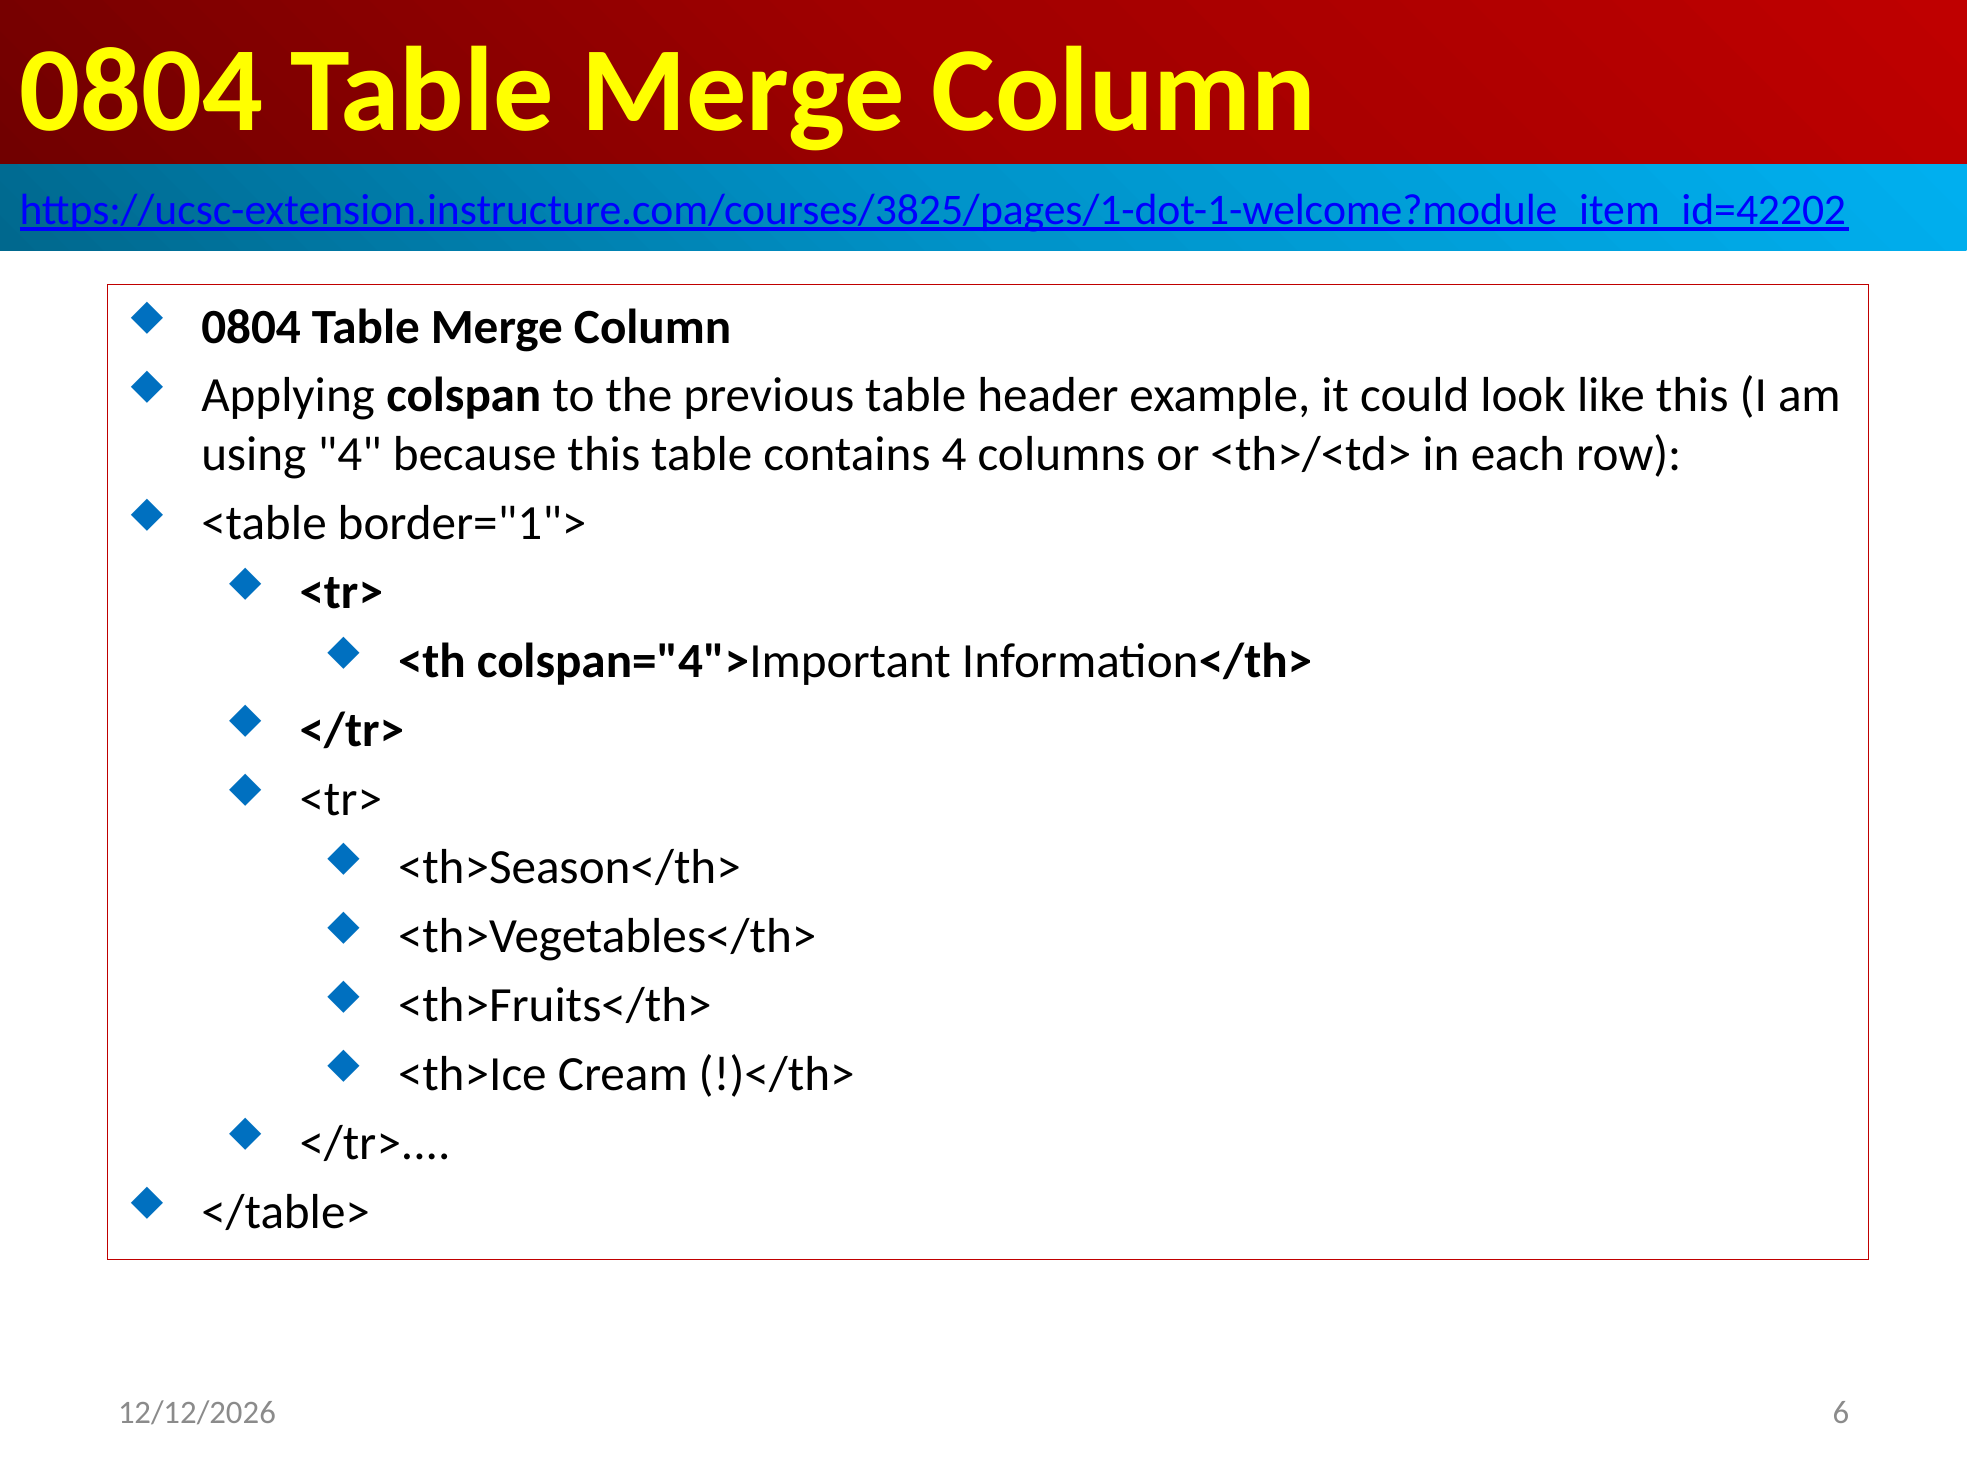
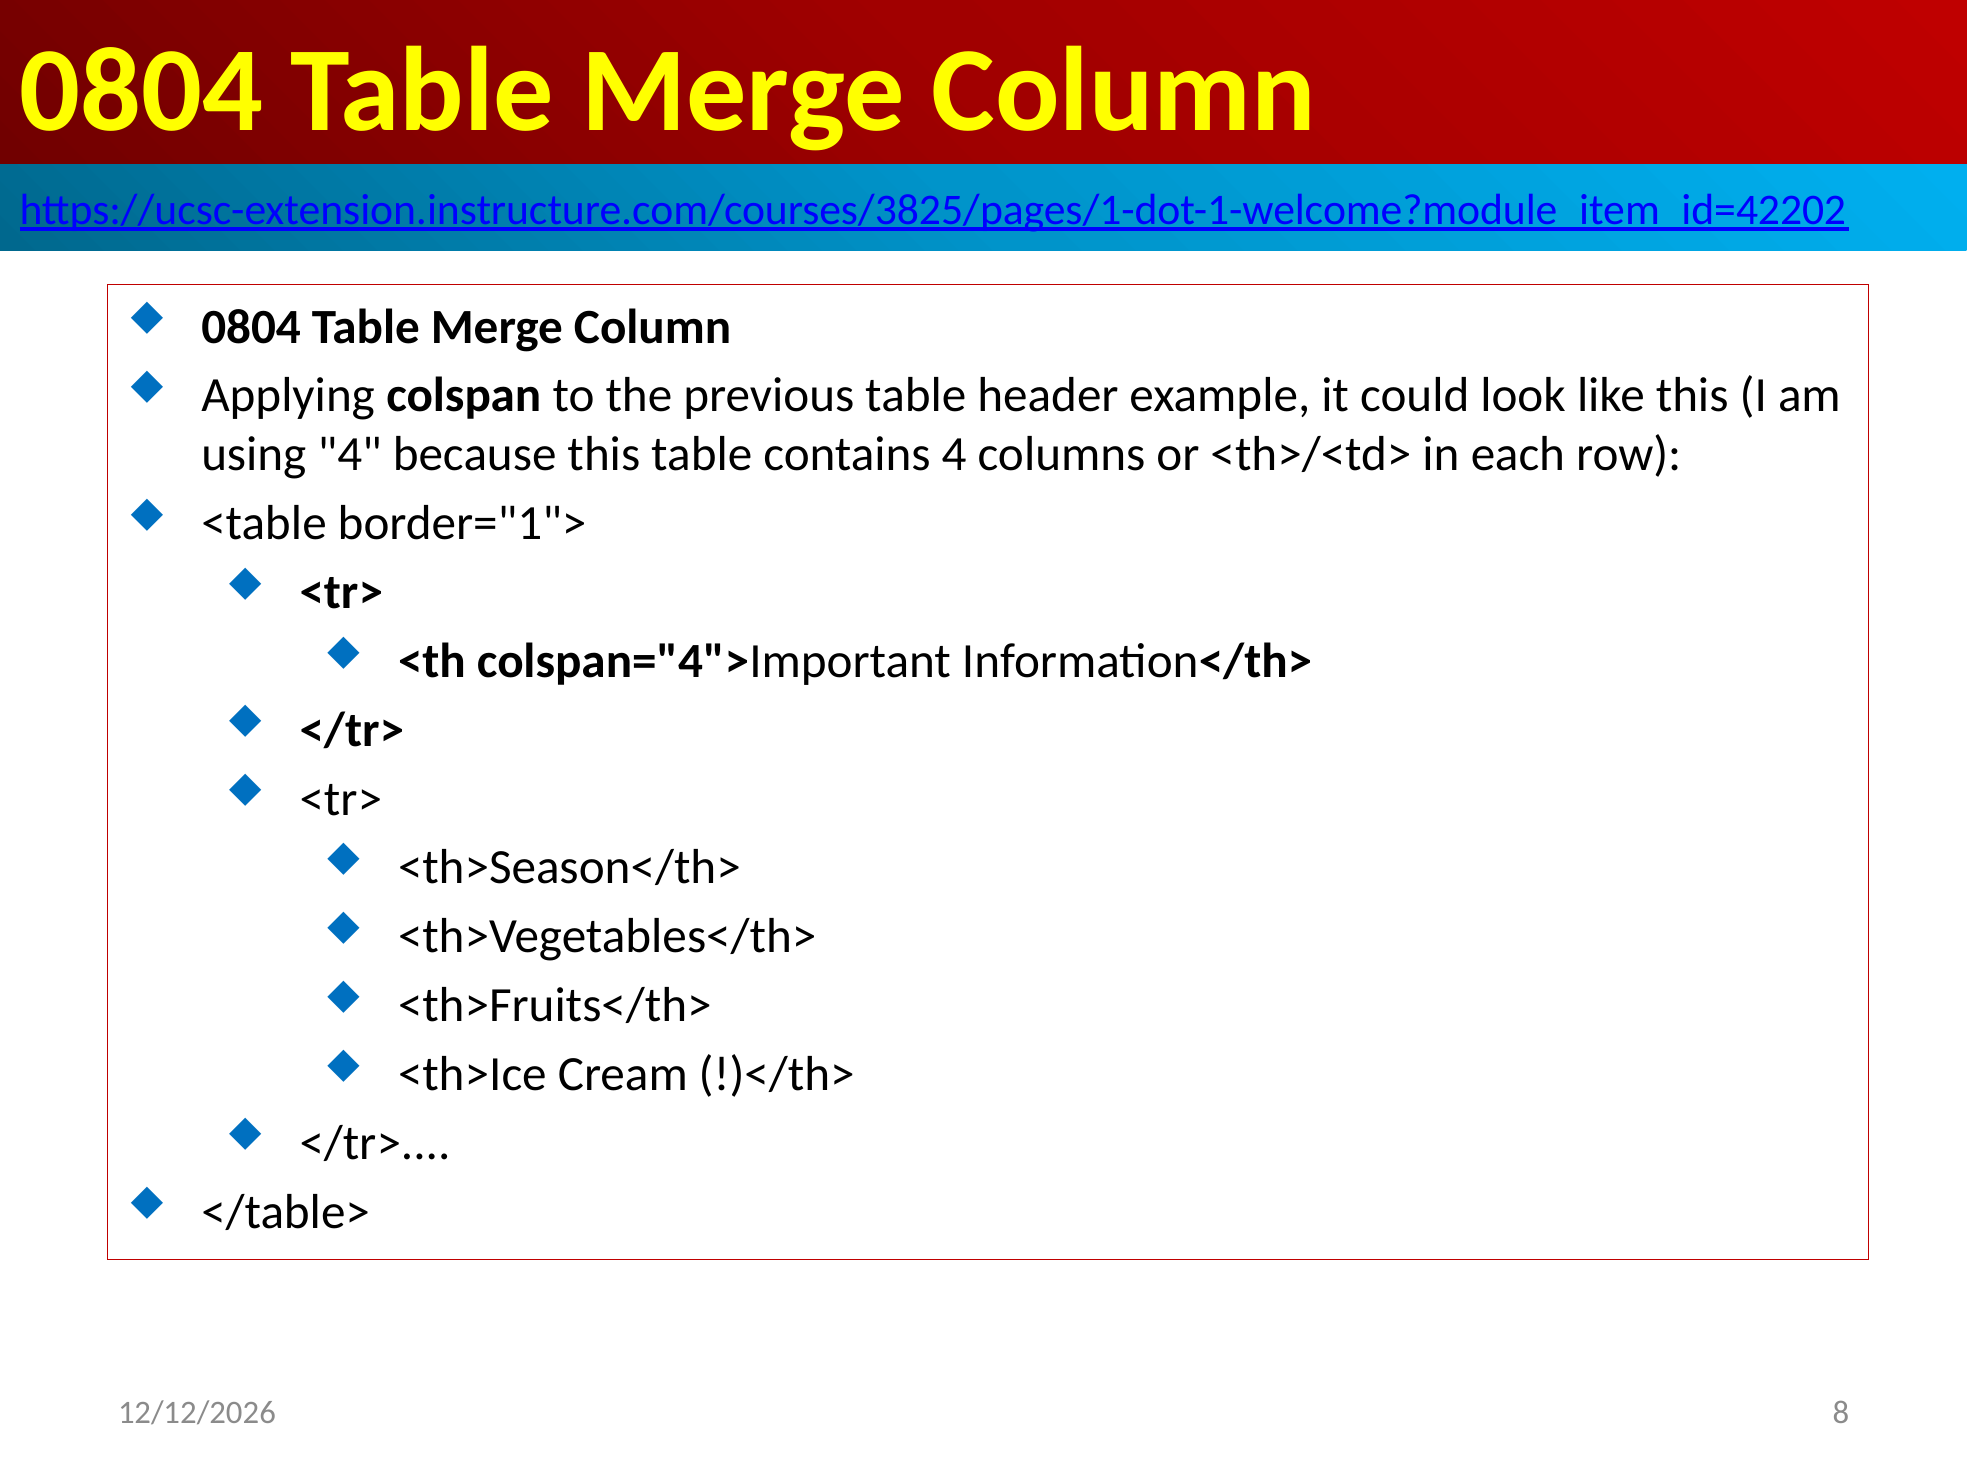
6: 6 -> 8 (1841, 1413)
